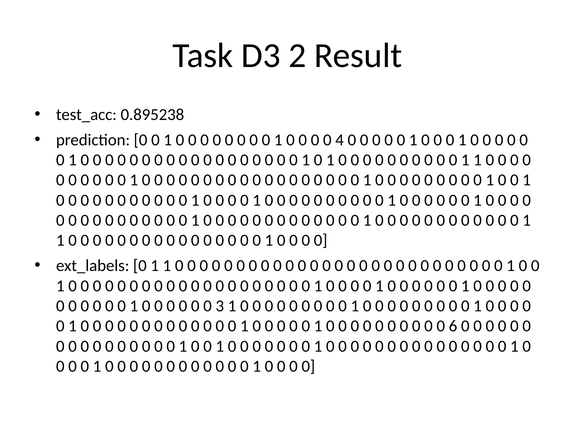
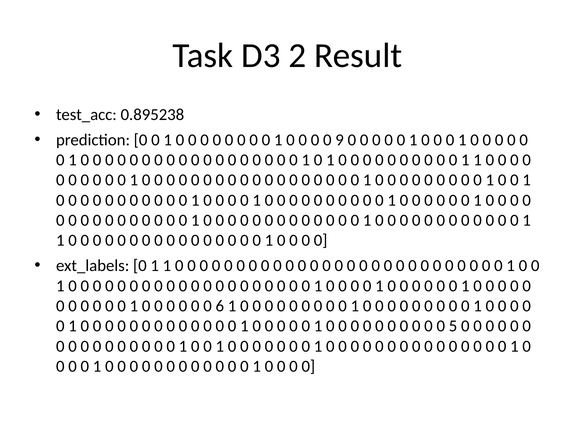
4: 4 -> 9 (340, 140)
3: 3 -> 6 (220, 306)
6: 6 -> 5 (453, 326)
